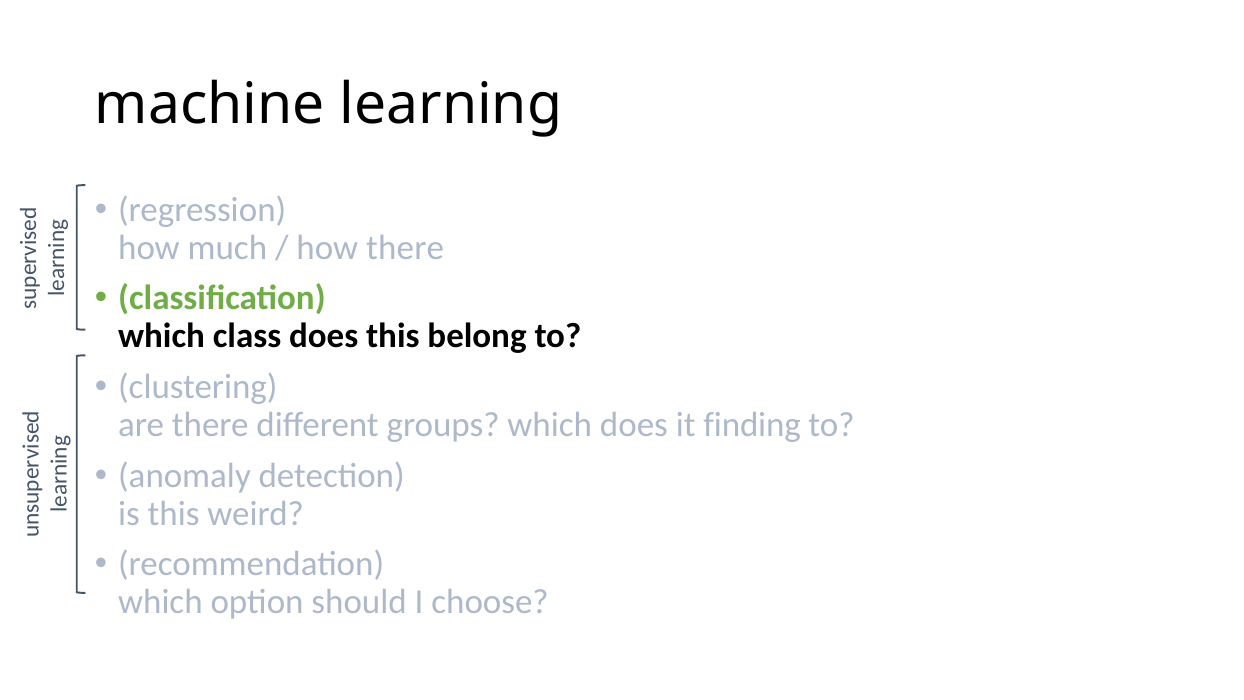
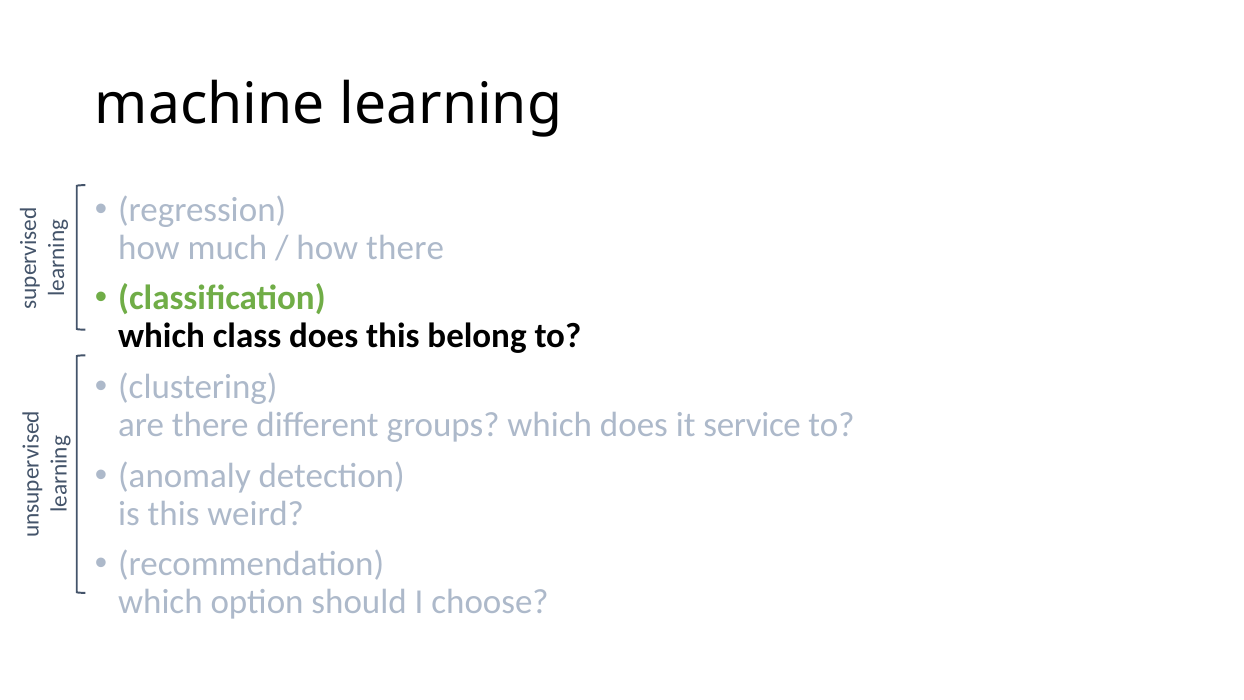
finding: finding -> service (752, 425)
